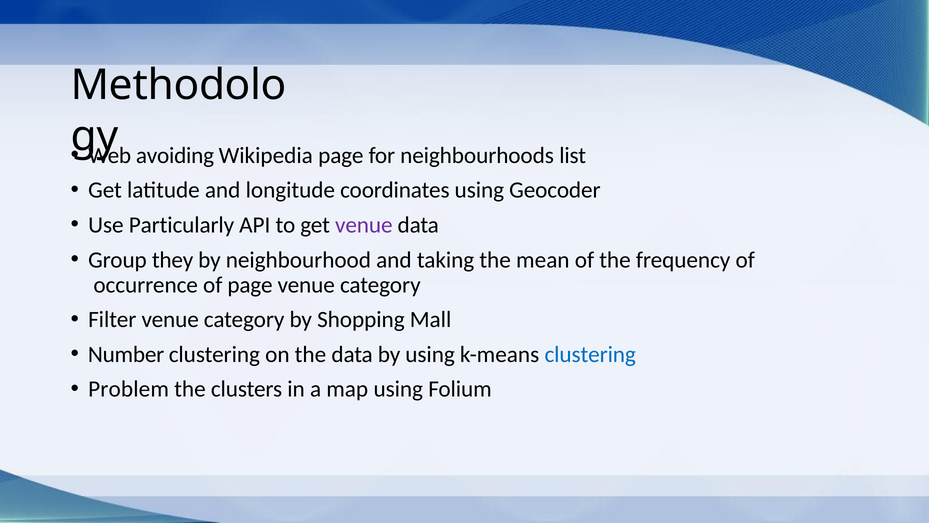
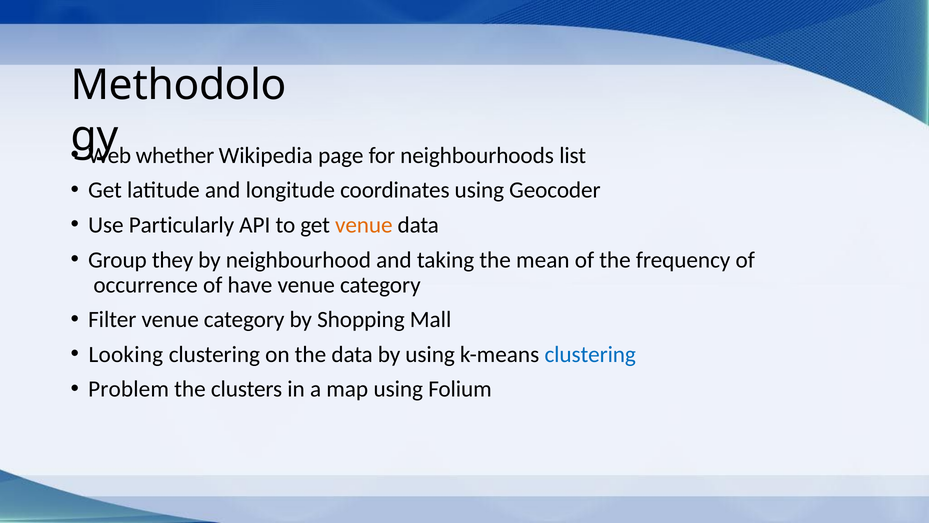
avoiding: avoiding -> whether (175, 155)
venue colour: purple -> orange (364, 225)
of page: page -> have (250, 285)
Number: Number -> Looking (126, 354)
